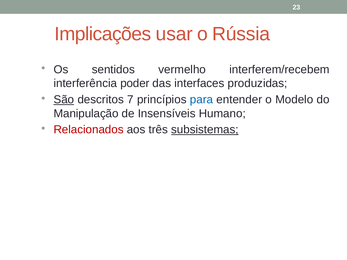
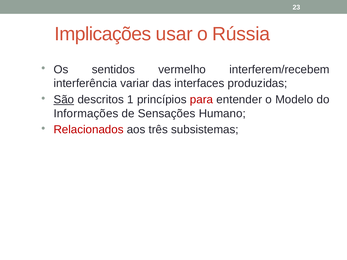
poder: poder -> variar (135, 84)
7: 7 -> 1 (130, 100)
para colour: blue -> red (201, 100)
Manipulação: Manipulação -> Informações (86, 114)
Insensíveis: Insensíveis -> Sensações (167, 114)
subsistemas underline: present -> none (205, 130)
